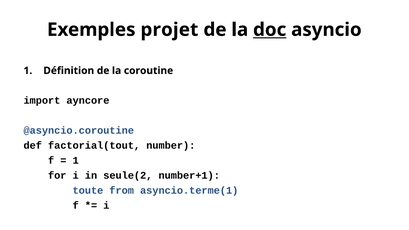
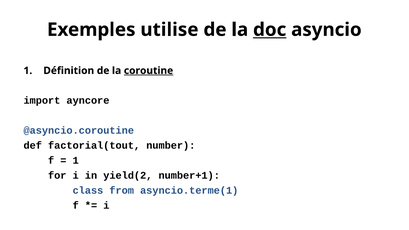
projet: projet -> utilise (169, 30)
coroutine underline: none -> present (149, 71)
seule(2: seule(2 -> yield(2 (128, 176)
toute: toute -> class (88, 191)
